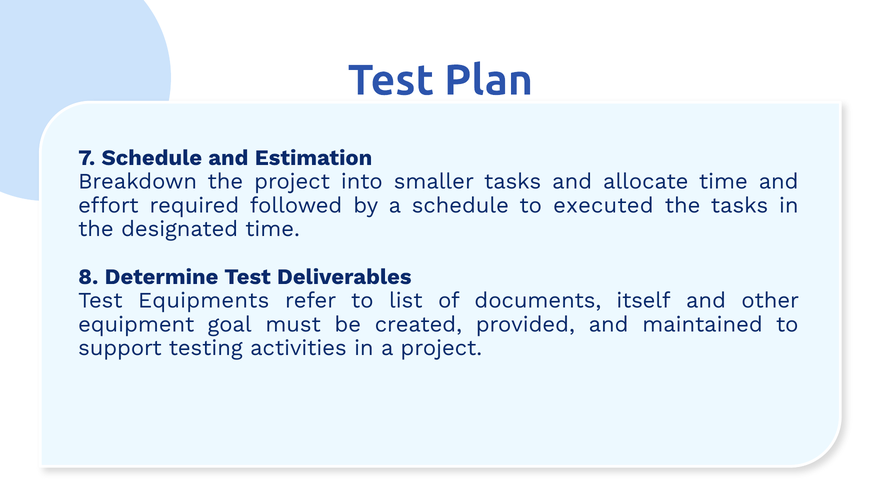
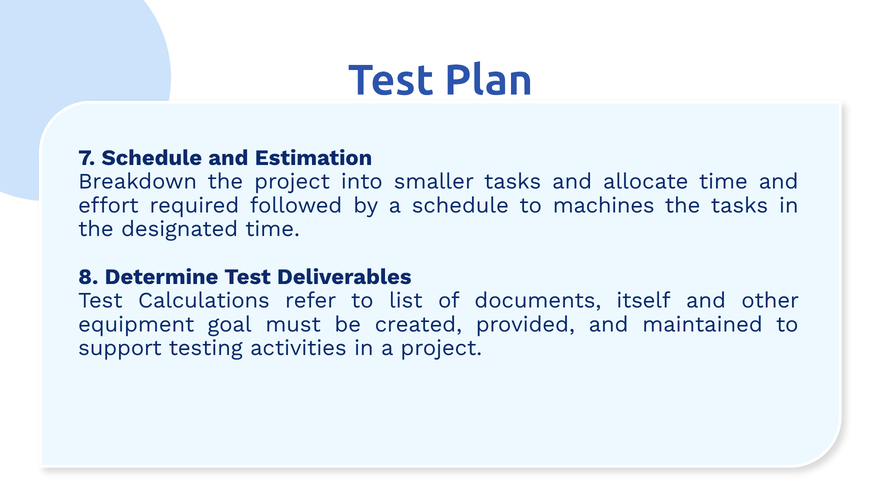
executed: executed -> machines (604, 205)
Equipments: Equipments -> Calculations (204, 300)
